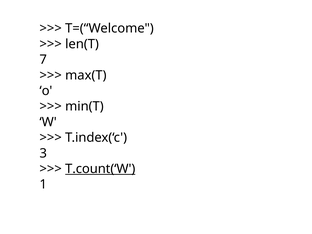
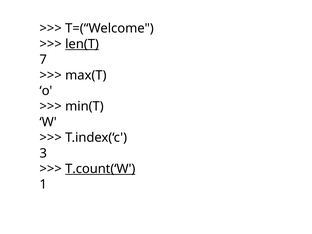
len(T underline: none -> present (82, 44)
